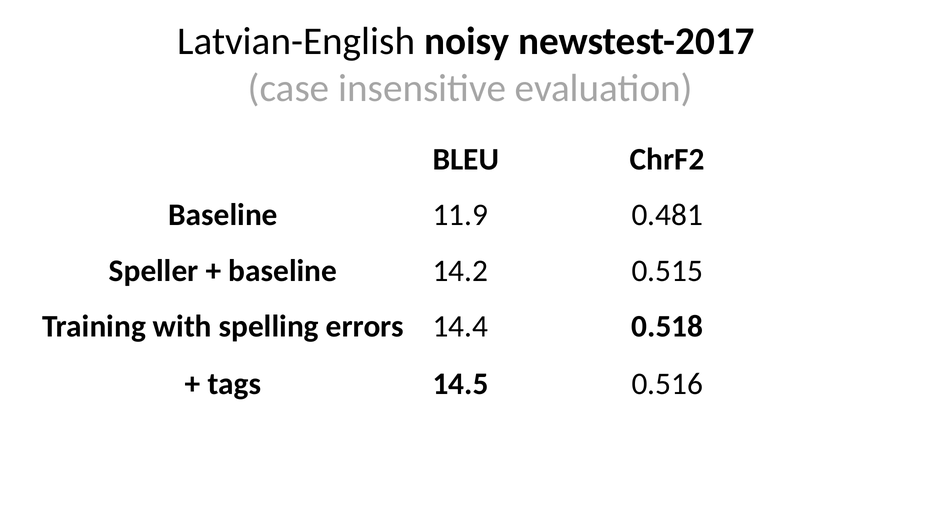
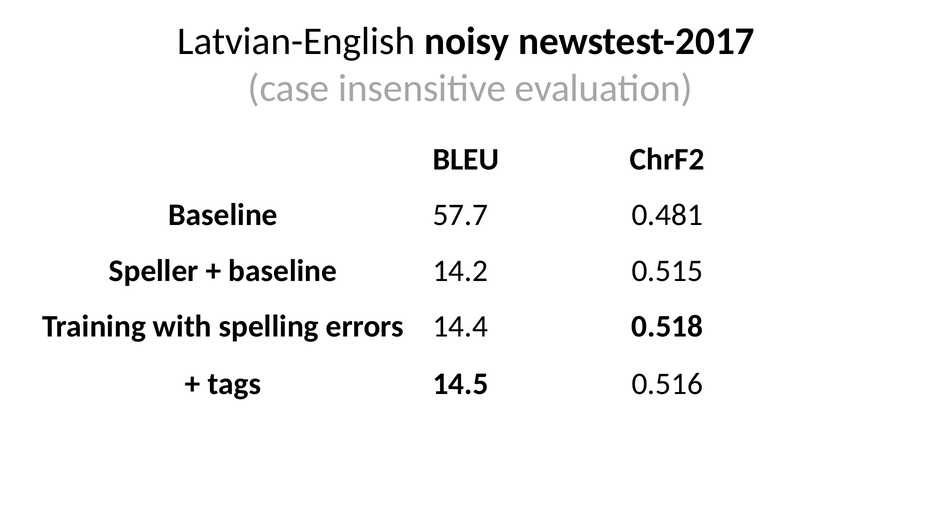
11.9: 11.9 -> 57.7 (460, 215)
